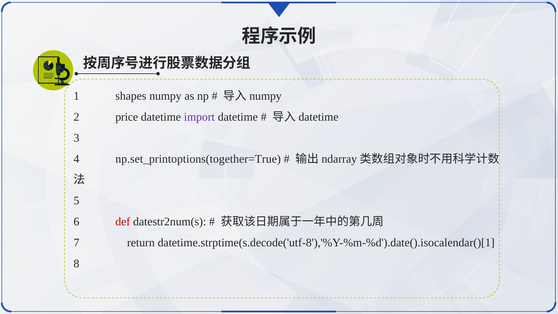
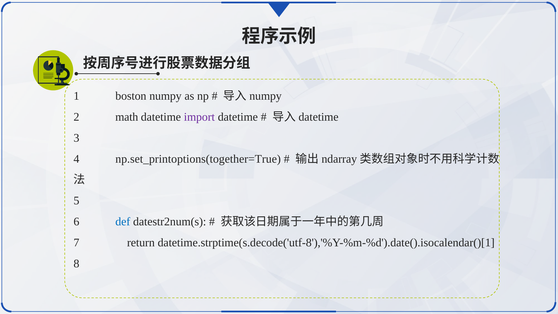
shapes: shapes -> boston (131, 96)
price: price -> math (127, 117)
def colour: red -> blue (123, 222)
